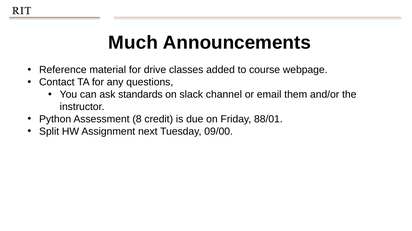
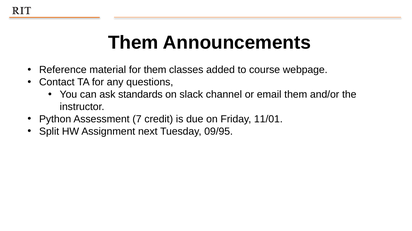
Much: Much -> Them (133, 43)
for drive: drive -> them (155, 70)
8: 8 -> 7 (137, 120)
88/01: 88/01 -> 11/01 (268, 120)
09/00: 09/00 -> 09/95 (219, 132)
